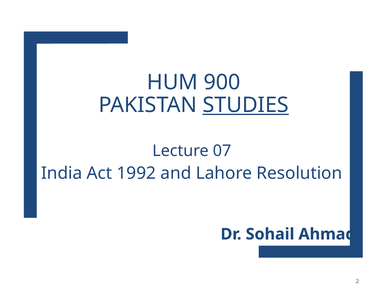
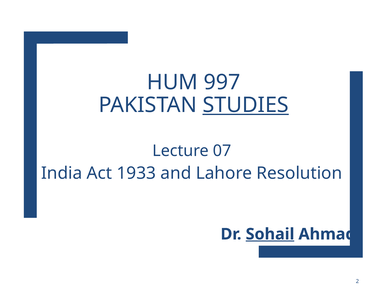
900: 900 -> 997 (222, 82)
1992: 1992 -> 1933 (136, 173)
Sohail underline: none -> present (270, 234)
